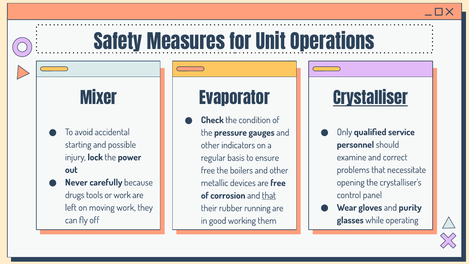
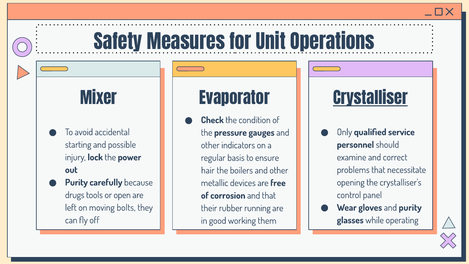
free: free -> hair (208, 170)
Never: Never -> Purity (76, 182)
or work: work -> open (122, 195)
that underline: present -> none (269, 195)
moving work: work -> bolts (126, 208)
